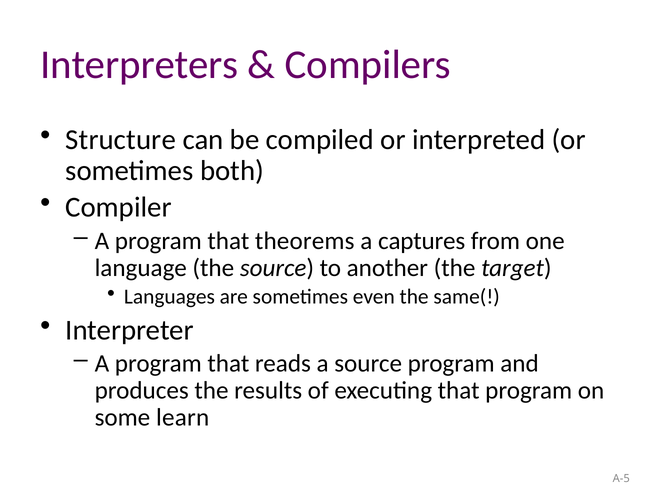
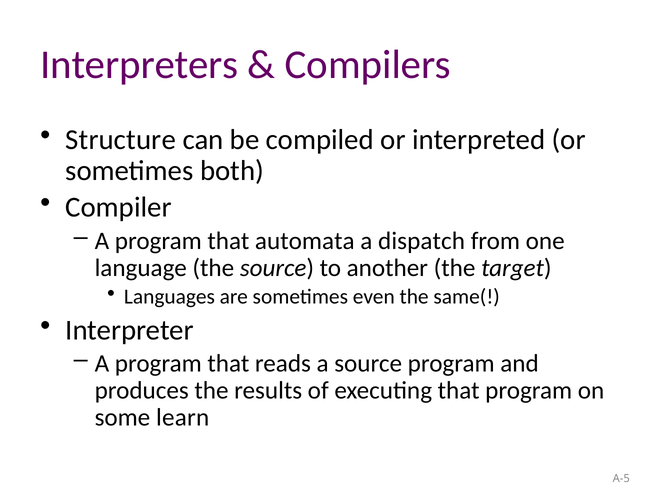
theorems: theorems -> automata (305, 241)
captures: captures -> dispatch (422, 241)
